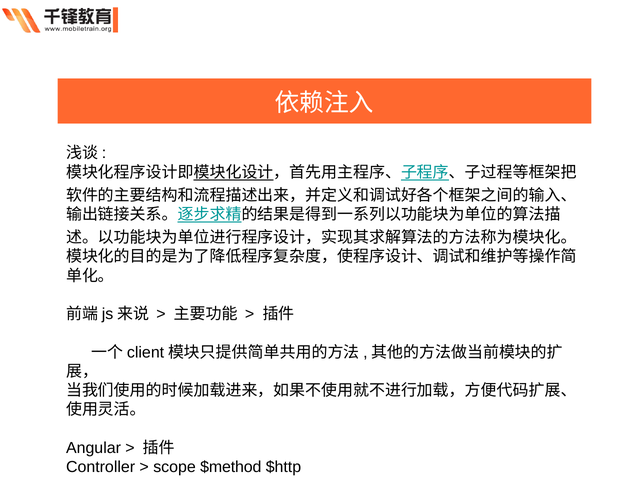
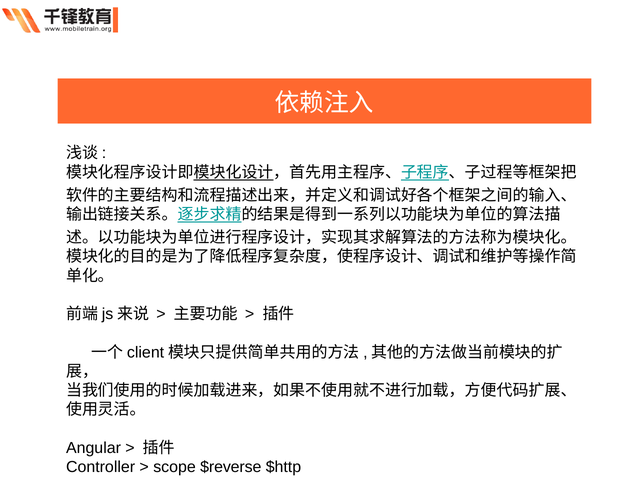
$method: $method -> $reverse (231, 467)
